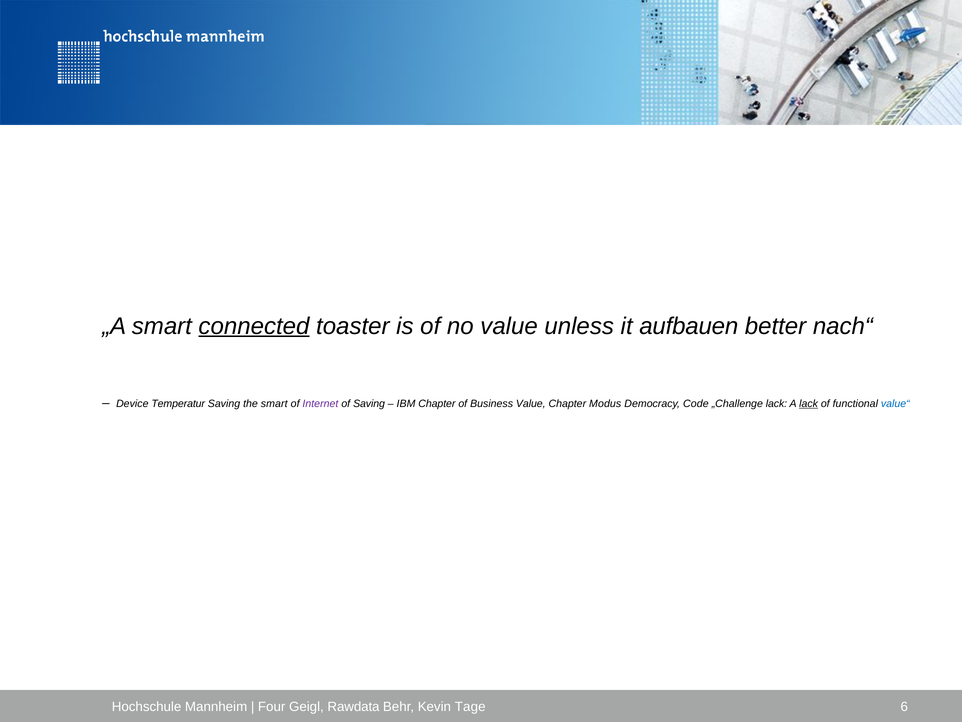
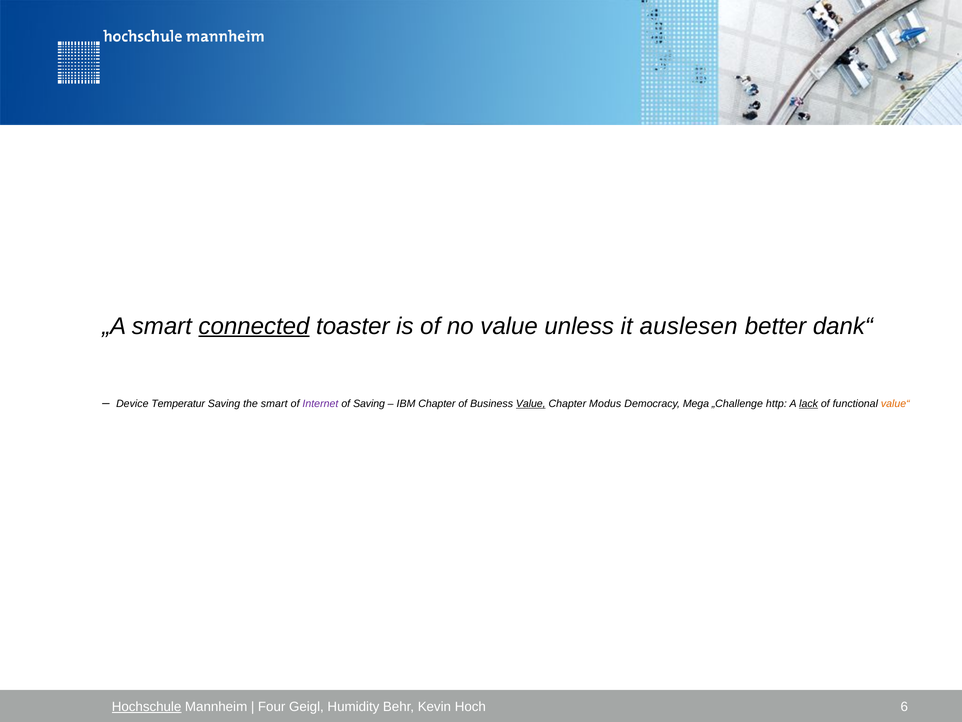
aufbauen: aufbauen -> auslesen (689, 326)
nach“: nach“ -> dank“ (843, 326)
Value underline: none -> present (531, 403)
Code: Code -> Mega (696, 403)
„Challenge lack: lack -> http (776, 403)
value“ colour: blue -> orange (895, 403)
Hochschule underline: none -> present (147, 706)
Rawdata: Rawdata -> Humidity (353, 706)
Tage: Tage -> Hoch (470, 706)
